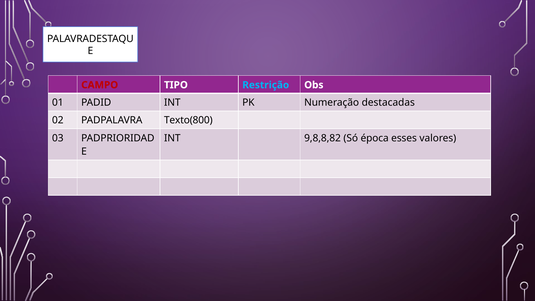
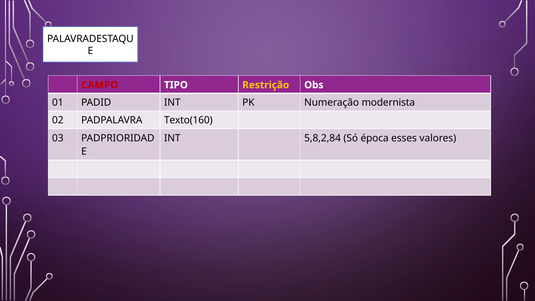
Restrição colour: light blue -> yellow (266, 85)
destacadas: destacadas -> modernista (388, 103)
Texto(800: Texto(800 -> Texto(160 (188, 120)
9,8,8,82: 9,8,8,82 -> 5,8,2,84 (323, 138)
